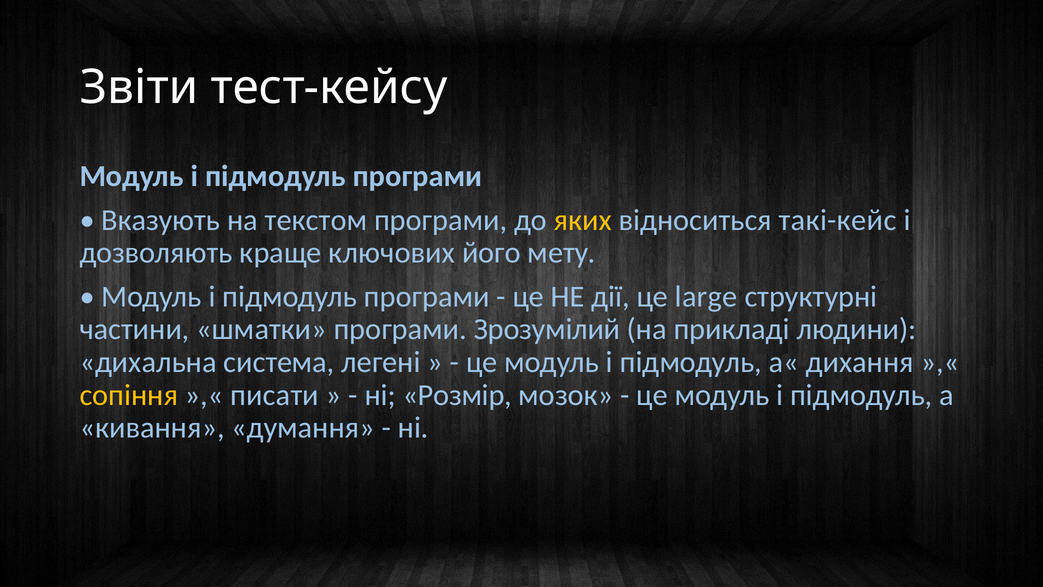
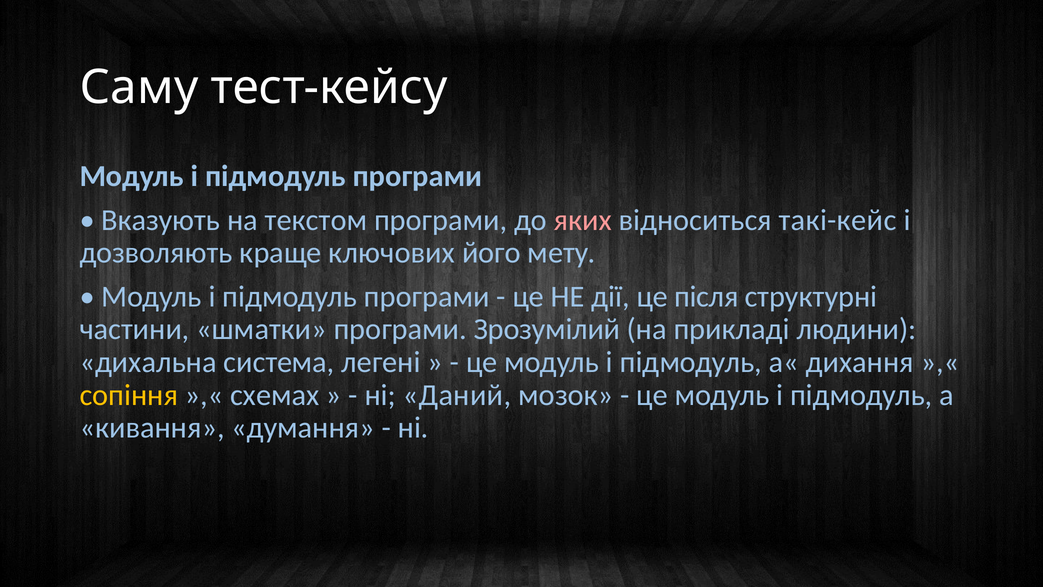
Звіти: Звіти -> Саму (139, 88)
яких colour: yellow -> pink (583, 220)
large: large -> після (706, 296)
писати: писати -> схемах (275, 395)
Розмір: Розмір -> Даний (457, 395)
